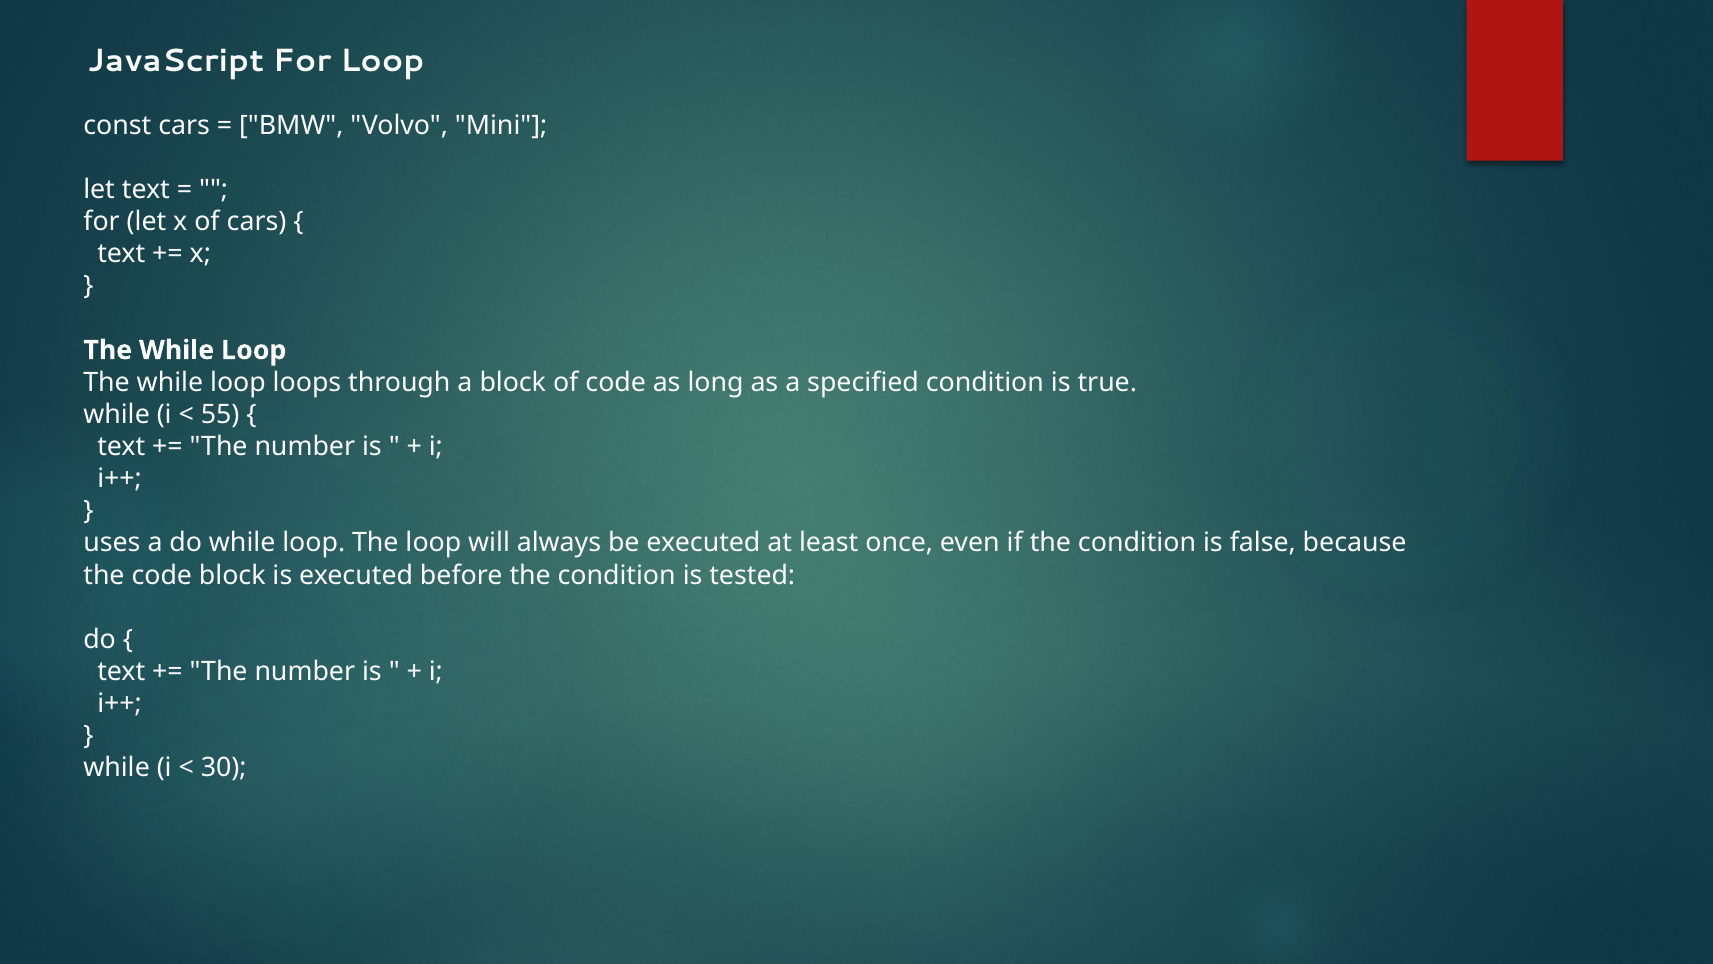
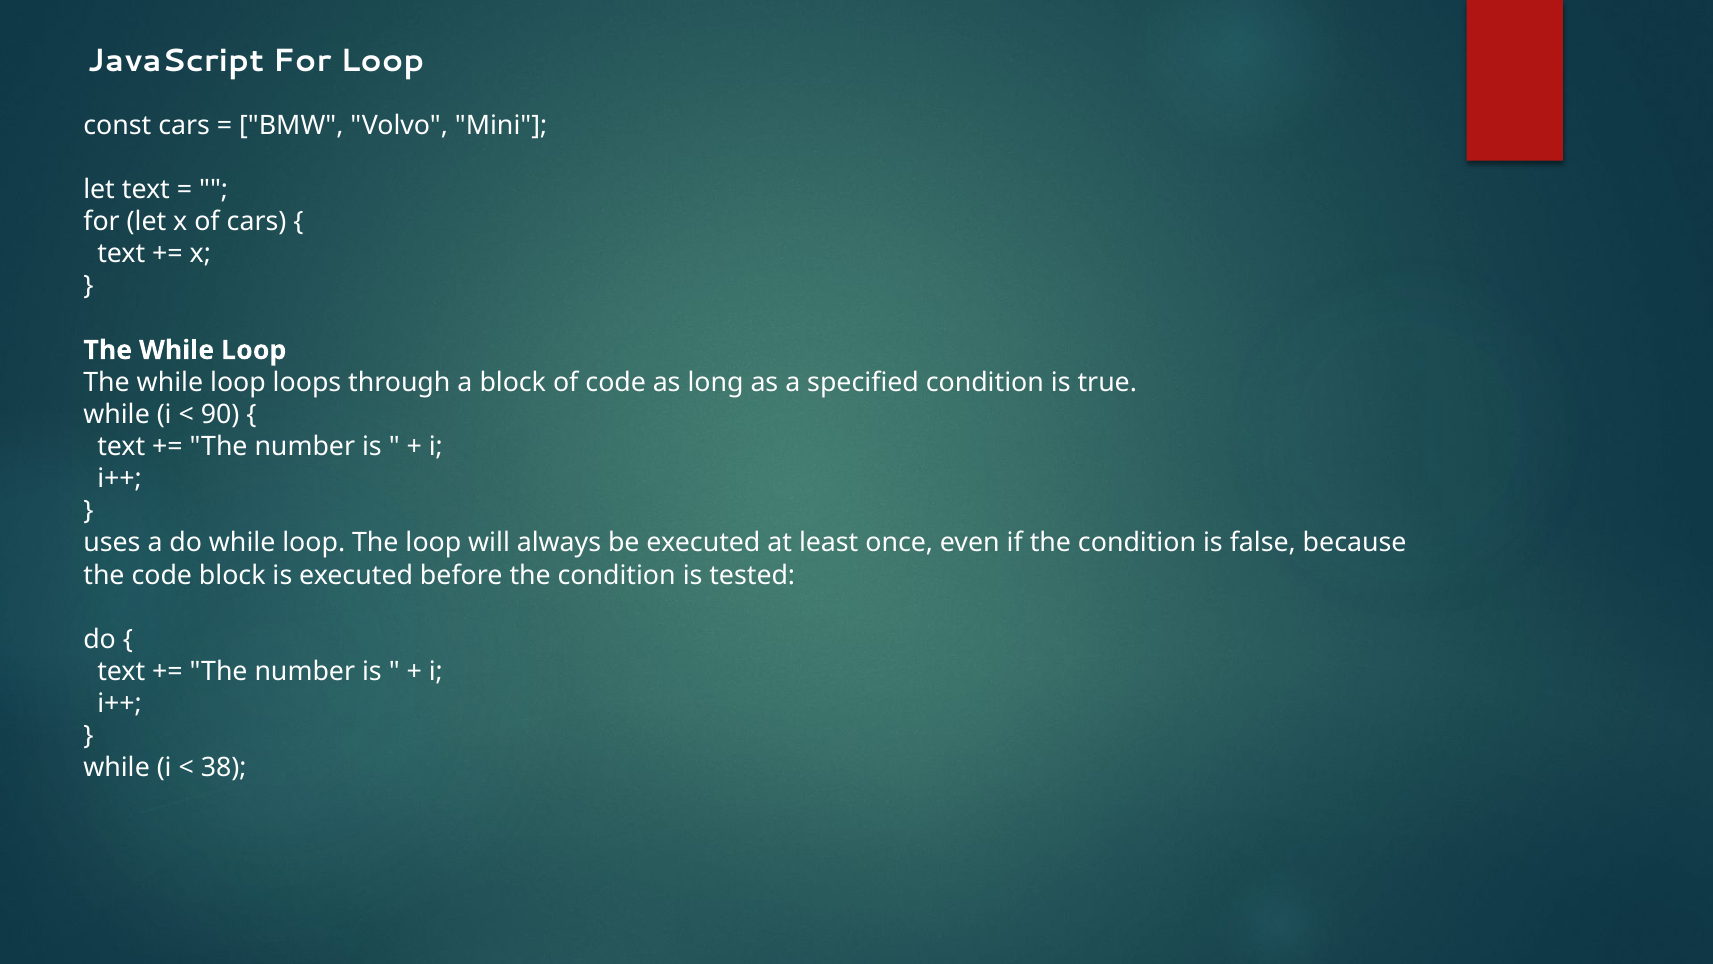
55: 55 -> 90 (220, 414)
30: 30 -> 38 (224, 768)
